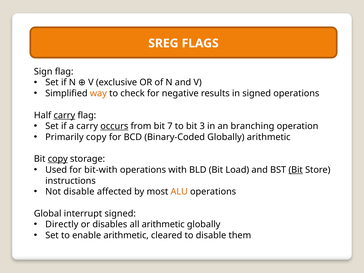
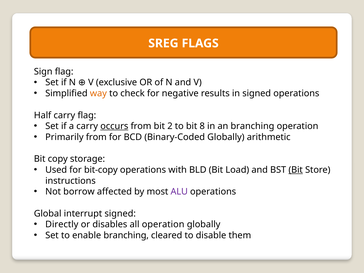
carry underline: present -> none (64, 115)
7: 7 -> 2 (170, 126)
3: 3 -> 8 (202, 126)
Primarily copy: copy -> from (96, 137)
copy underline: present -> none (58, 159)
bit-with: bit-with -> bit-copy (101, 170)
Not disable: disable -> borrow (79, 192)
ALU colour: orange -> purple (179, 192)
all arithmetic: arithmetic -> operation (163, 224)
enable arithmetic: arithmetic -> branching (126, 235)
